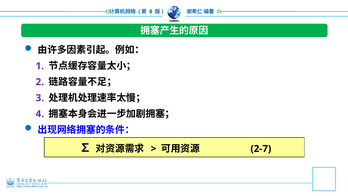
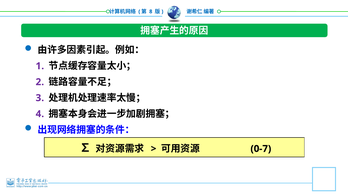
2-7: 2-7 -> 0-7 (261, 149)
